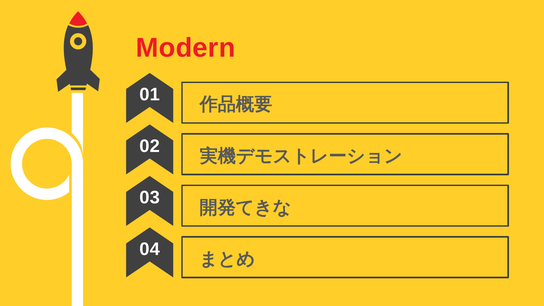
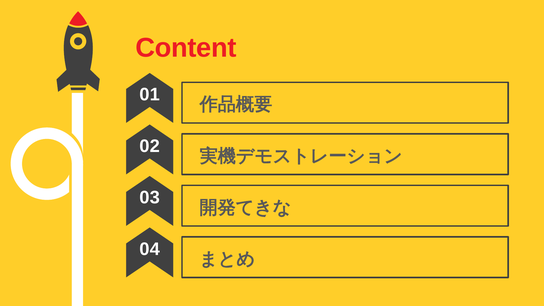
Modern: Modern -> Content (186, 48)
